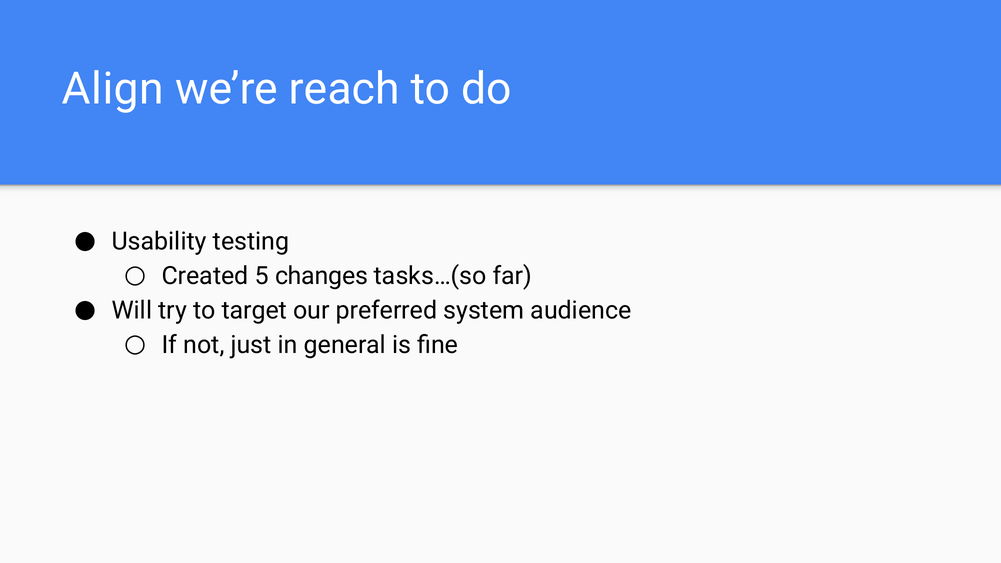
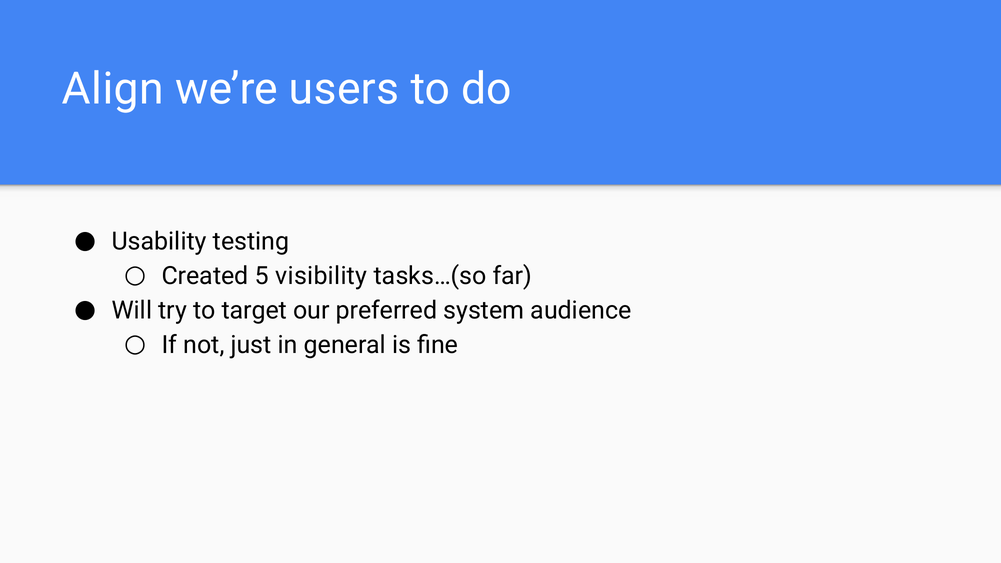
reach: reach -> users (344, 89)
changes: changes -> visibility (321, 276)
